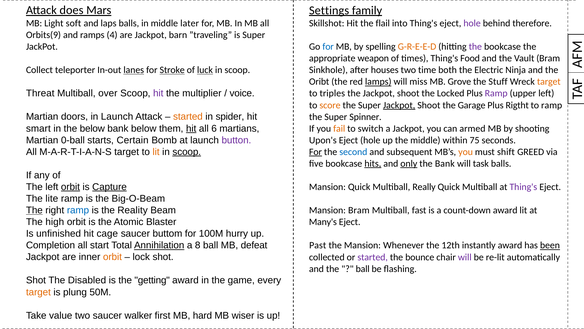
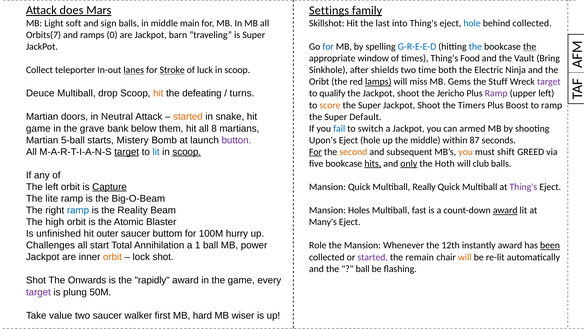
laps: laps -> sign (109, 23)
later: later -> main (190, 23)
flail: flail -> last (383, 23)
hole colour: purple -> blue (472, 23)
behind therefore: therefore -> collected (532, 23)
Orbits(9: Orbits(9 -> Orbits(7 (43, 35)
4: 4 -> 0 (112, 35)
G-R-E-E-D colour: orange -> blue (417, 47)
the colour: purple -> blue (475, 47)
the underline: none -> present (530, 47)
weapon: weapon -> window (373, 58)
Vault Bram: Bram -> Bring (548, 58)
luck underline: present -> none (205, 70)
houses: houses -> shields (385, 70)
Grove: Grove -> Gems (459, 82)
target colour: orange -> purple (549, 82)
Threat: Threat -> Deuce (40, 93)
over: over -> drop (108, 93)
hit colour: purple -> orange (158, 93)
multiplier: multiplier -> defeating (202, 93)
voice: voice -> turns (242, 93)
triples: triples -> qualify (332, 93)
Locked: Locked -> Jericho (451, 93)
Jackpot underline: present -> none (399, 105)
Garage: Garage -> Timers (472, 105)
Rigtht: Rigtht -> Boost (517, 105)
in Launch: Launch -> Neutral (117, 117)
spider: spider -> snake (230, 117)
Spinner: Spinner -> Default (365, 117)
smart: smart -> game (38, 128)
the below: below -> grave (92, 128)
hit underline: present -> none (191, 128)
6: 6 -> 8 (214, 128)
fail colour: orange -> blue (339, 128)
0-ball: 0-ball -> 5-ball (73, 140)
Certain: Certain -> Mistery (133, 140)
75: 75 -> 87 (475, 140)
target underline: none -> present (127, 152)
lit colour: orange -> blue (156, 152)
second colour: blue -> orange (353, 152)
the Bank: Bank -> Hoth (445, 163)
task: task -> club (481, 163)
orbit underline: present -> none (70, 187)
The underline: present -> none (34, 210)
Mansion Bram: Bram -> Holes (359, 210)
award underline: none -> present (505, 210)
cage: cage -> outer (107, 233)
Completion: Completion -> Challenges (50, 245)
Annihilation underline: present -> none (159, 245)
8: 8 -> 1 (198, 245)
defeat: defeat -> power (254, 245)
Past: Past -> Role (318, 245)
bounce: bounce -> remain (420, 257)
will colour: purple -> orange (465, 257)
Disabled: Disabled -> Onwards (87, 280)
getting: getting -> rapidly (152, 280)
target colour: orange -> purple (38, 292)
